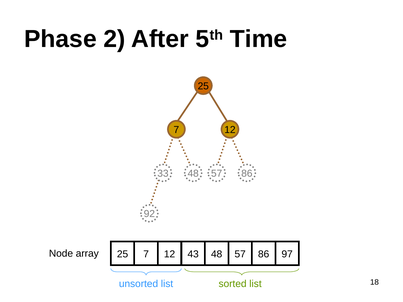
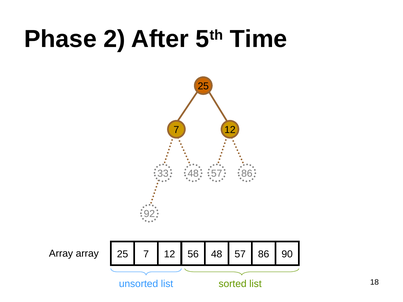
Node: Node -> Array (61, 254)
43: 43 -> 56 (193, 254)
97: 97 -> 90 (287, 254)
